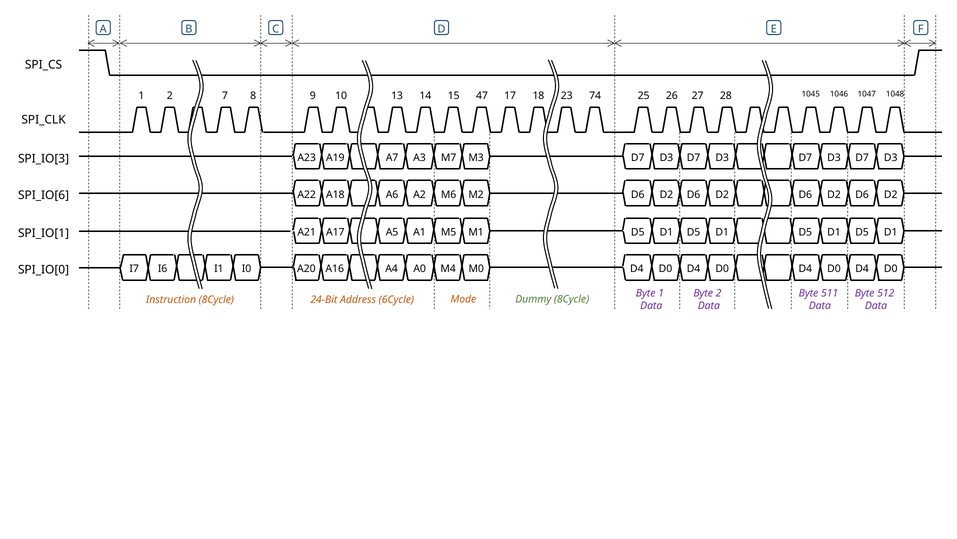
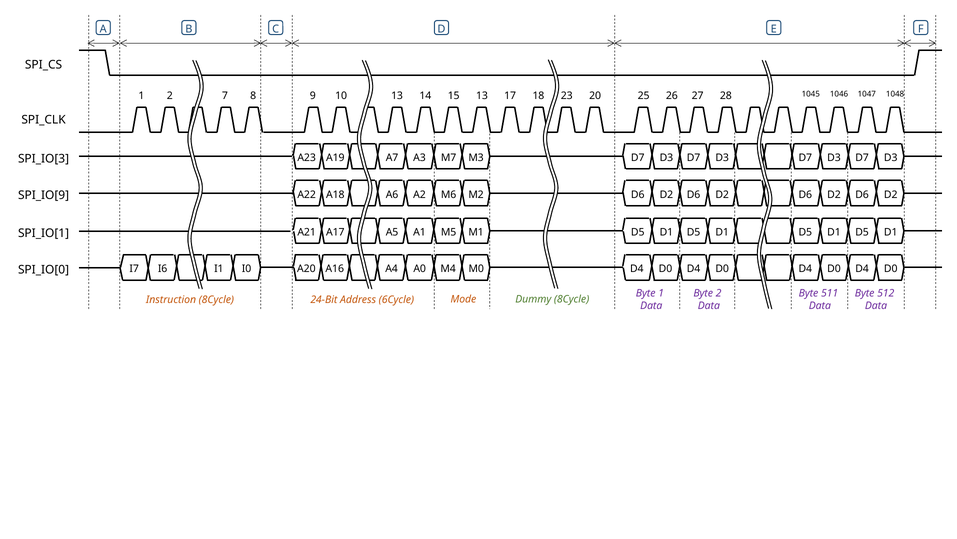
15 47: 47 -> 13 (482, 96)
74: 74 -> 20 (595, 96)
SPI_IO[6: SPI_IO[6 -> SPI_IO[9 (44, 195)
